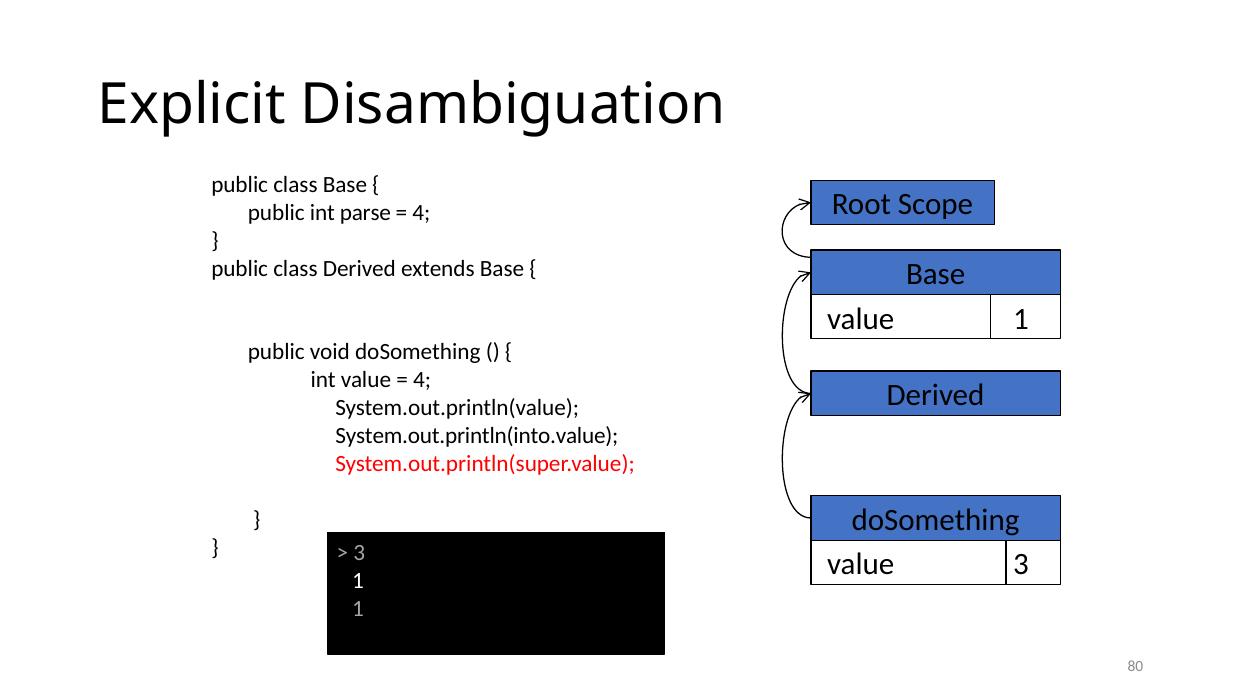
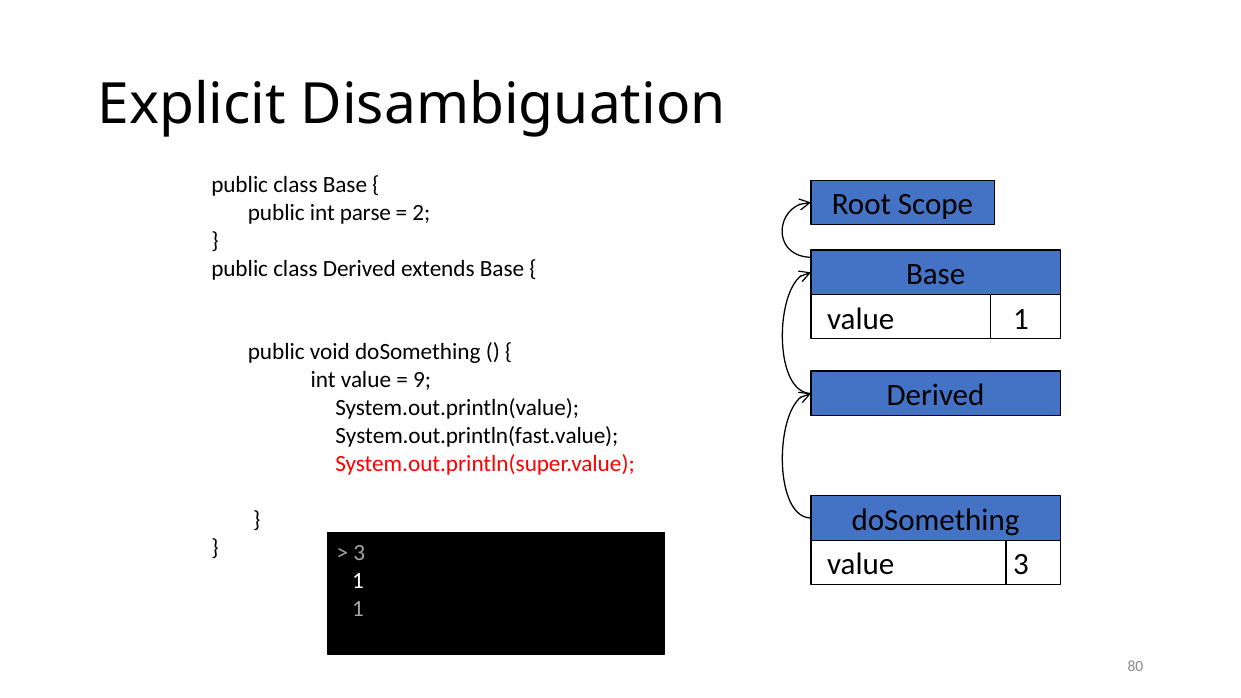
4: 4 -> 2 (421, 213)
4: 4 -> 9 (422, 380)
System.out.println(into.value: System.out.println(into.value -> System.out.println(fast.value (477, 436)
